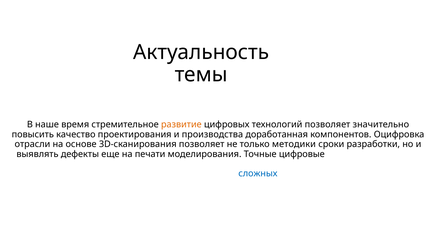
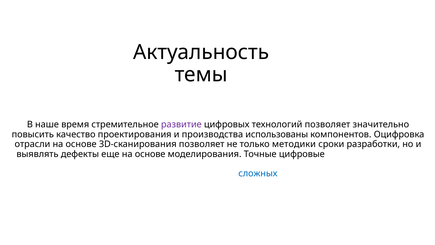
развитие colour: orange -> purple (181, 124)
производства доработанная: доработанная -> использованы (277, 134)
еще на печати: печати -> основе (150, 154)
